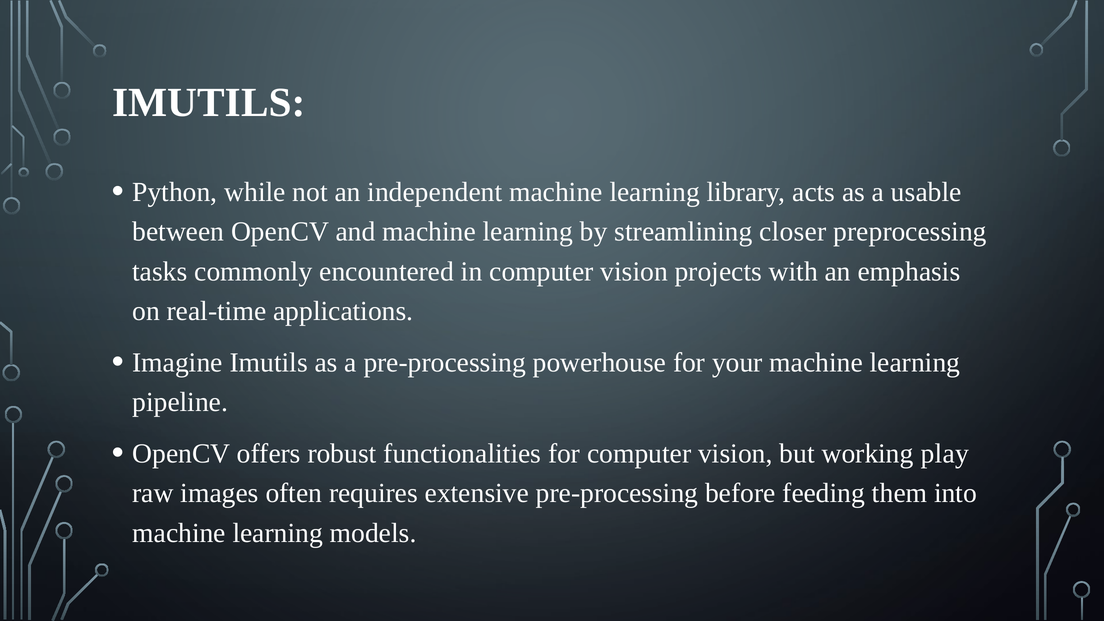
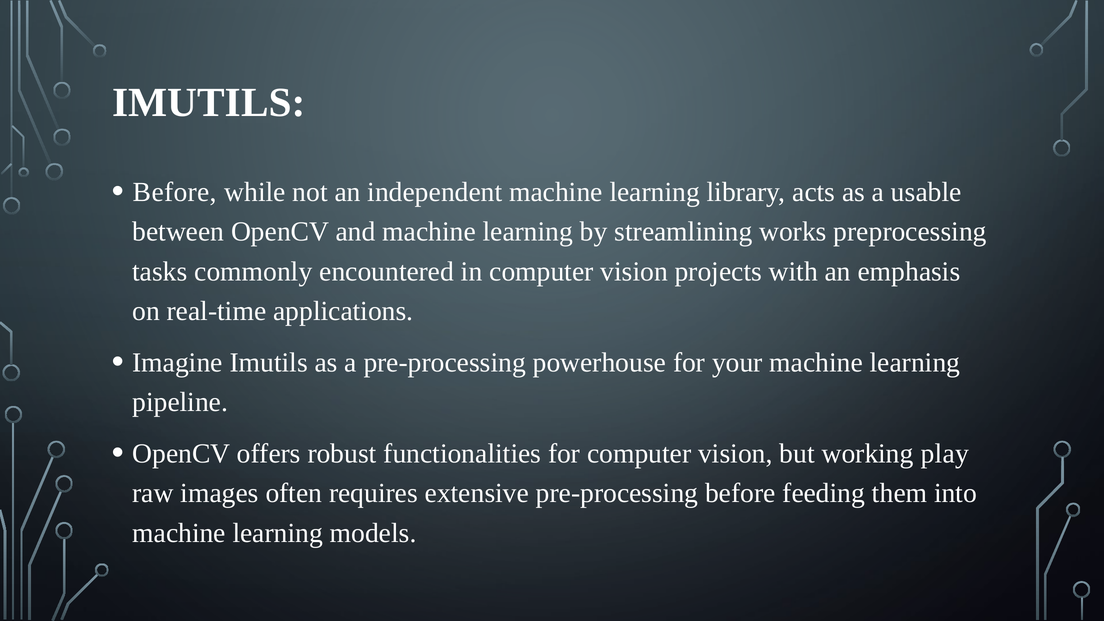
Python: Python -> Before (175, 192)
closer: closer -> works (793, 232)
